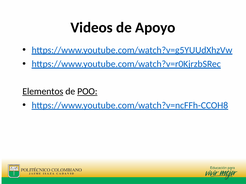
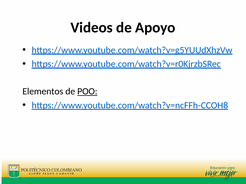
Elementos underline: present -> none (43, 92)
